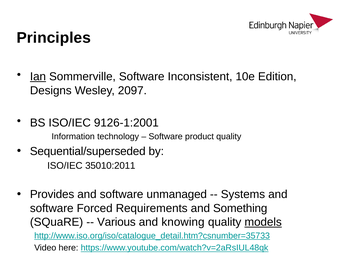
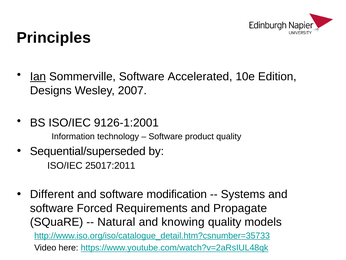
Inconsistent: Inconsistent -> Accelerated (200, 77)
2097: 2097 -> 2007 (132, 90)
35010:2011: 35010:2011 -> 25017:2011 (110, 165)
Provides: Provides -> Different (52, 194)
unmanaged: unmanaged -> modification (177, 194)
Something: Something -> Propagate (240, 208)
Various: Various -> Natural (116, 222)
models underline: present -> none (263, 222)
